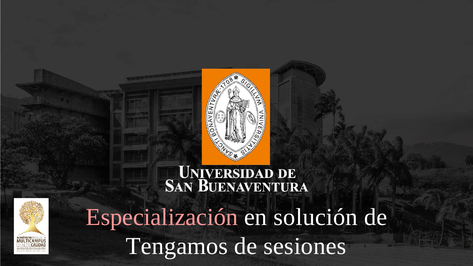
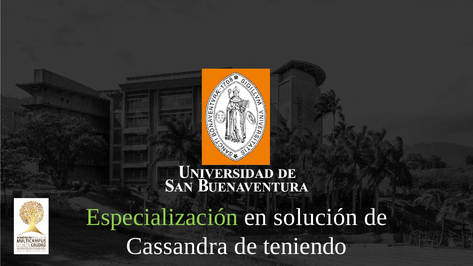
Especialización colour: pink -> light green (162, 217)
Tengamos: Tengamos -> Cassandra (177, 246)
sesiones: sesiones -> teniendo (305, 246)
